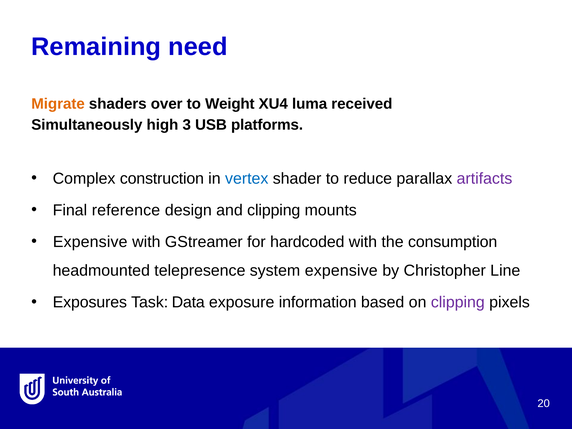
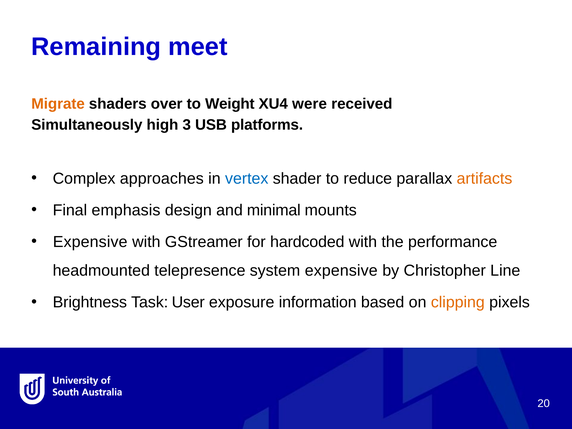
need: need -> meet (198, 47)
luma: luma -> were (310, 104)
construction: construction -> approaches (162, 178)
artifacts colour: purple -> orange (484, 178)
reference: reference -> emphasis (126, 210)
and clipping: clipping -> minimal (274, 210)
consumption: consumption -> performance (453, 242)
Exposures: Exposures -> Brightness (90, 302)
Data: Data -> User (188, 302)
clipping colour: purple -> orange (458, 302)
